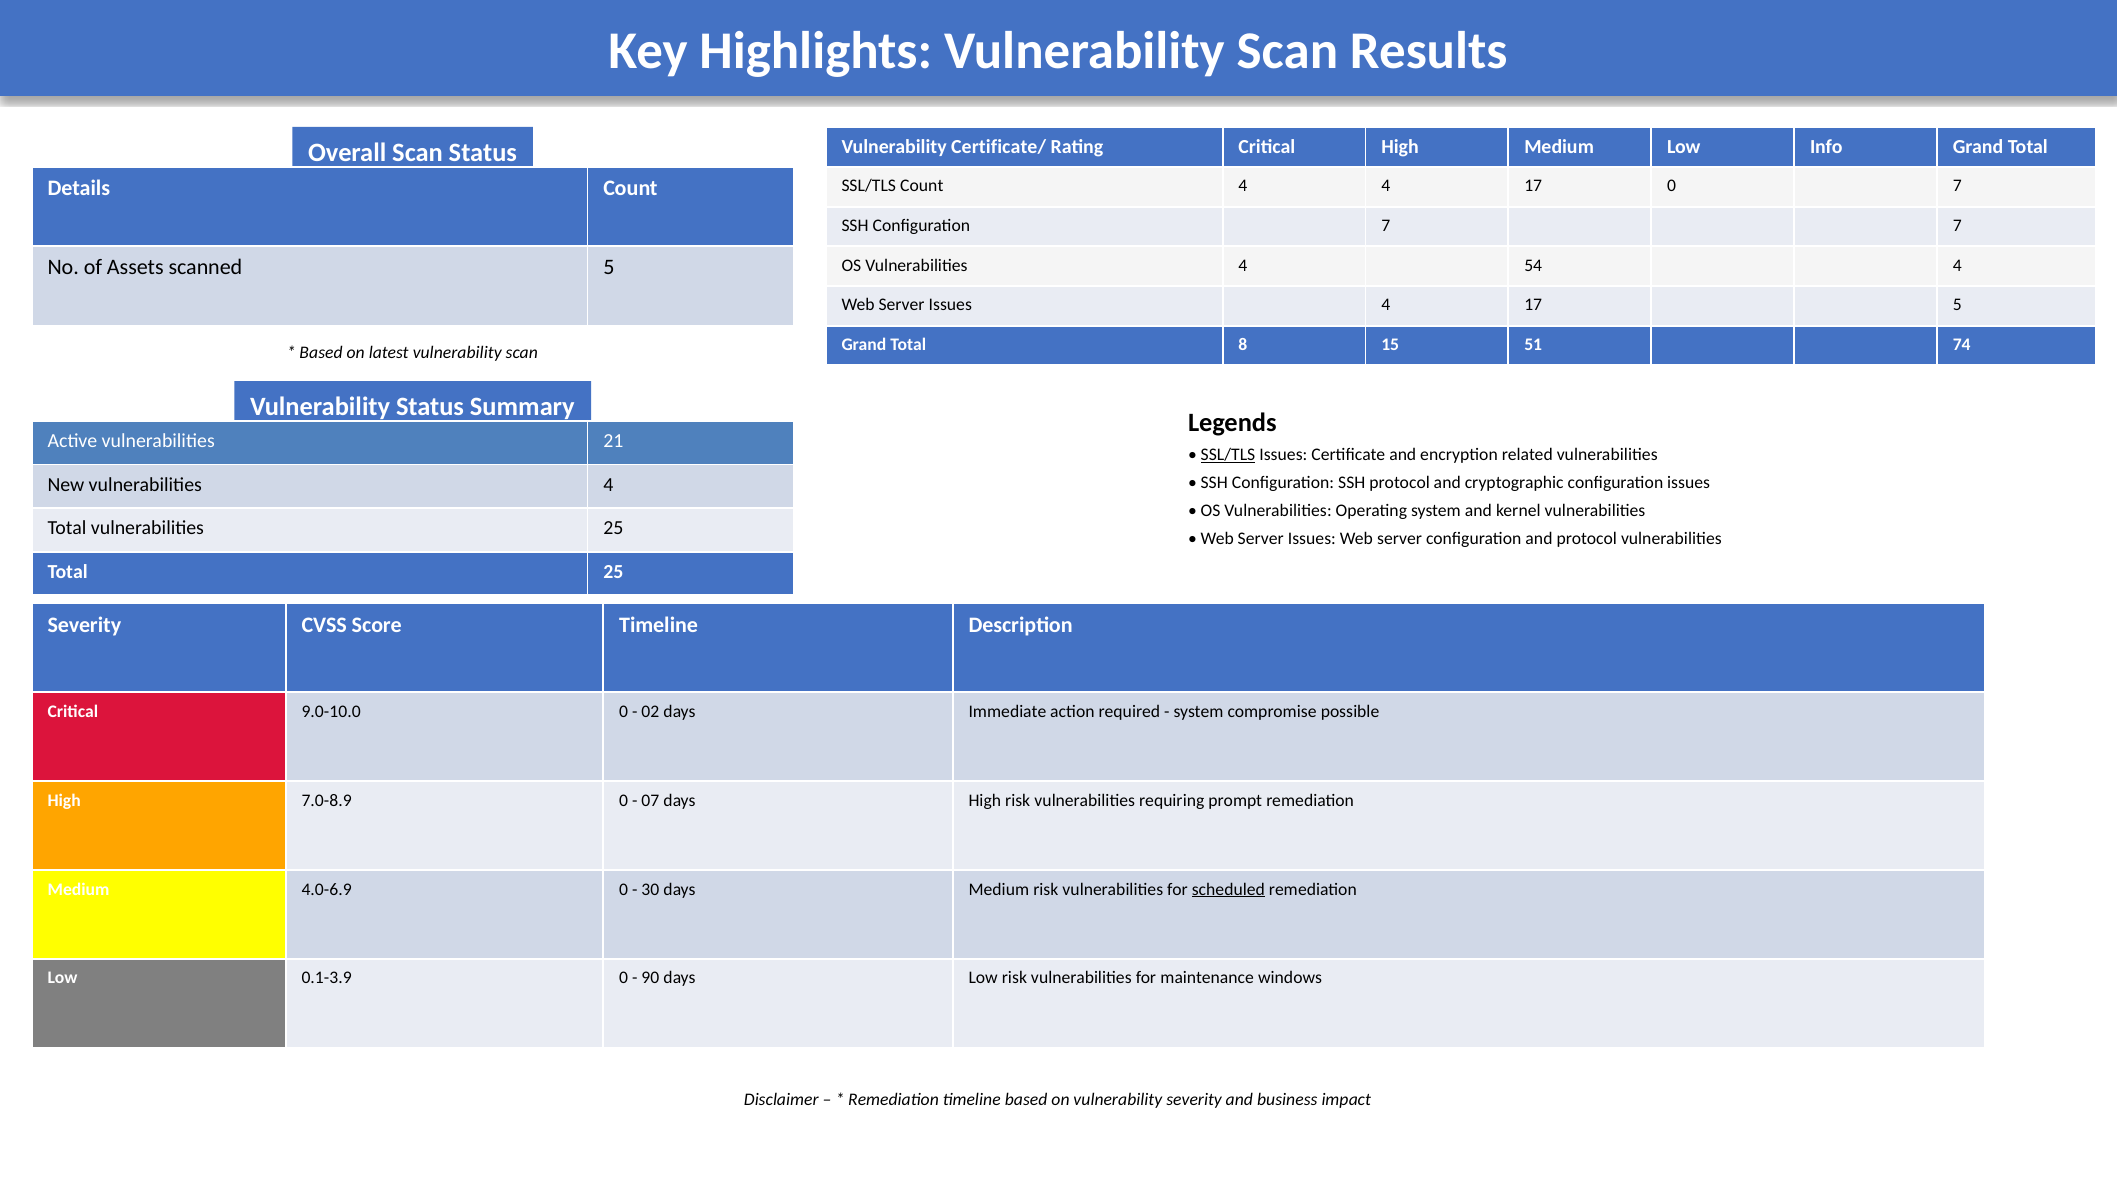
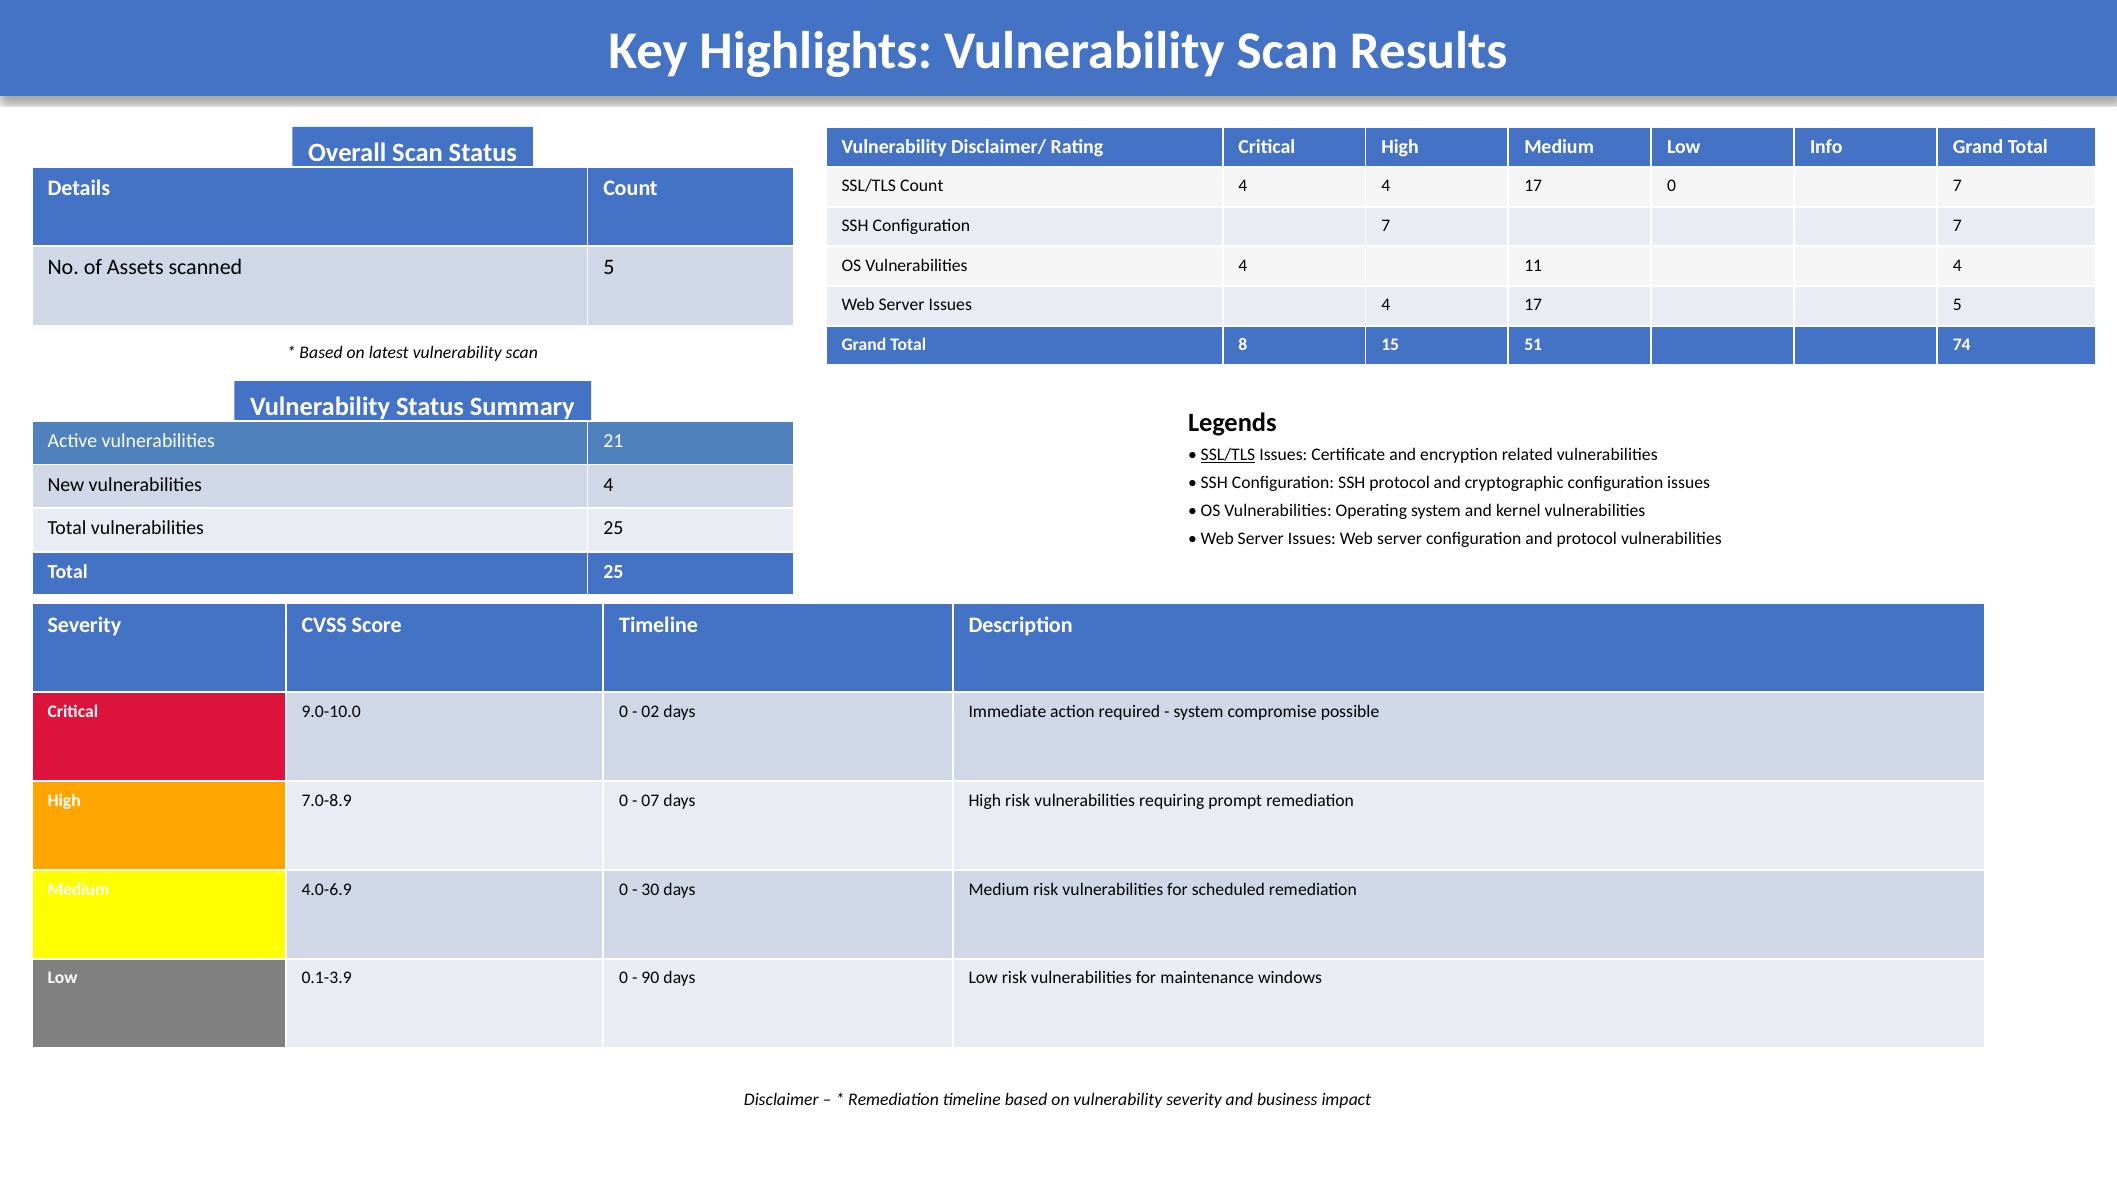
Certificate/: Certificate/ -> Disclaimer/ (999, 147)
54: 54 -> 11 (1533, 265)
scheduled underline: present -> none (1228, 889)
